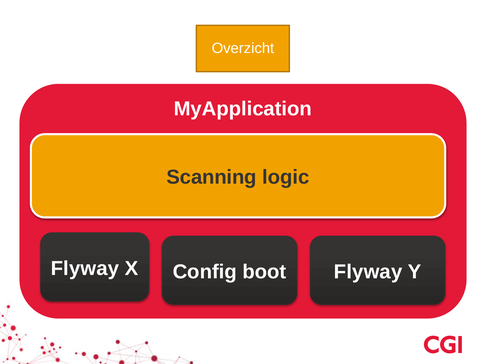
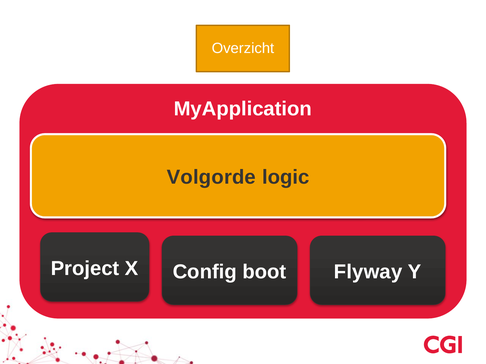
Scanning: Scanning -> Volgorde (211, 177)
Flyway: Flyway -> Project (85, 269)
